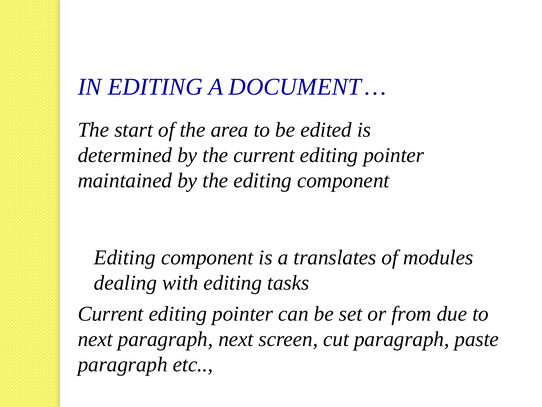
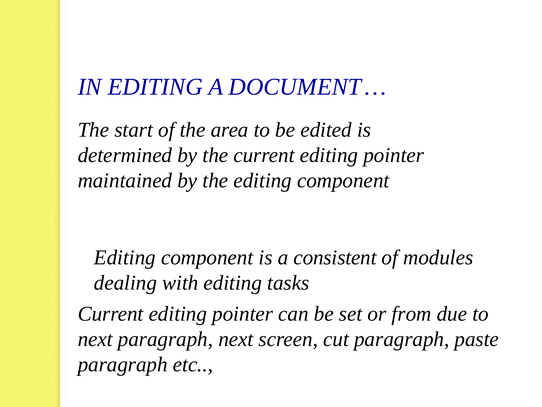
translates: translates -> consistent (335, 257)
